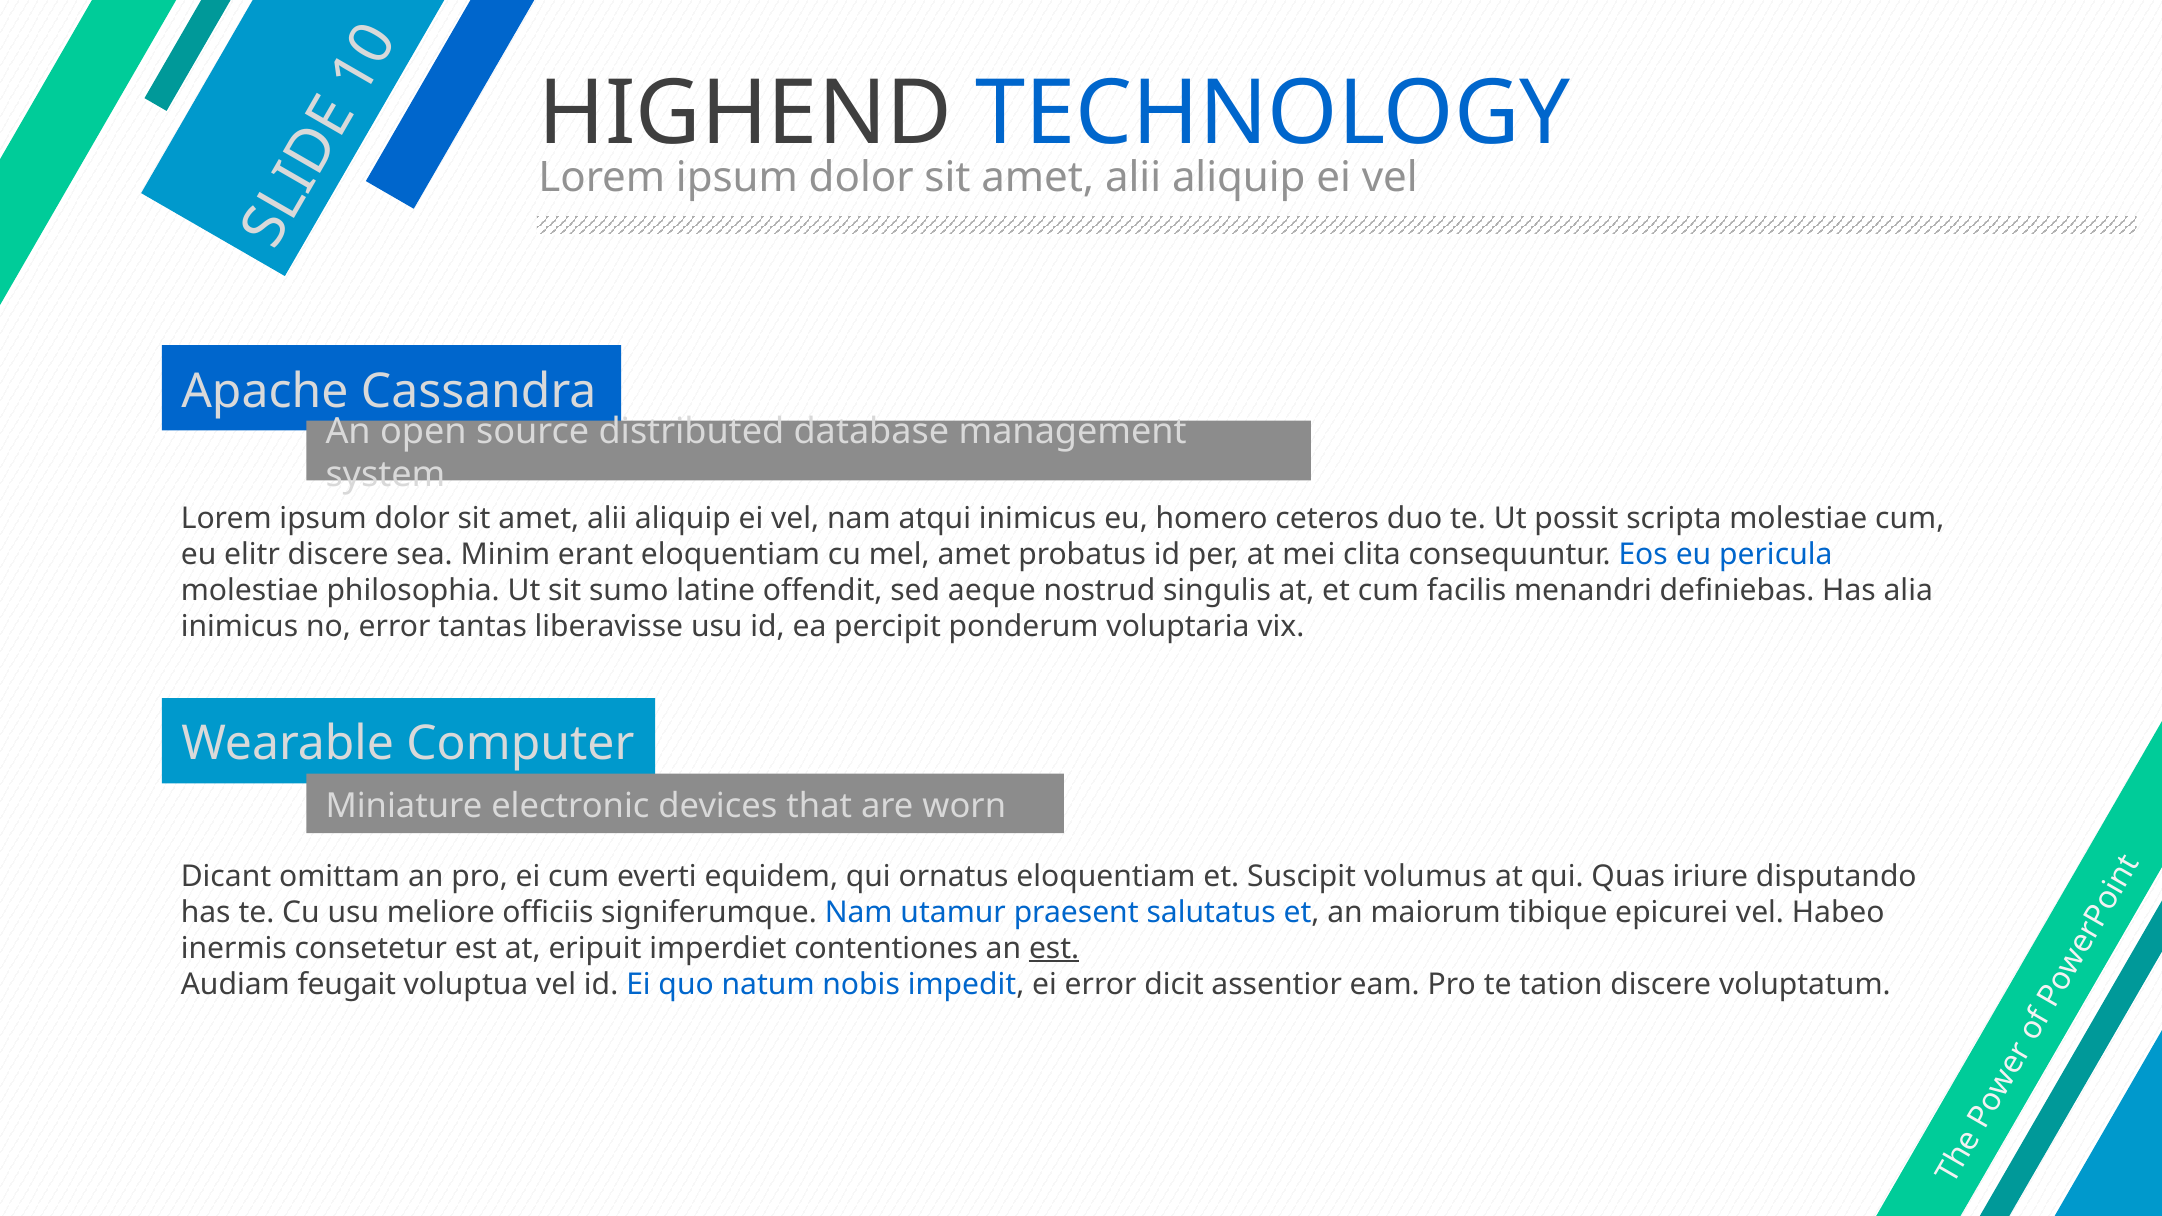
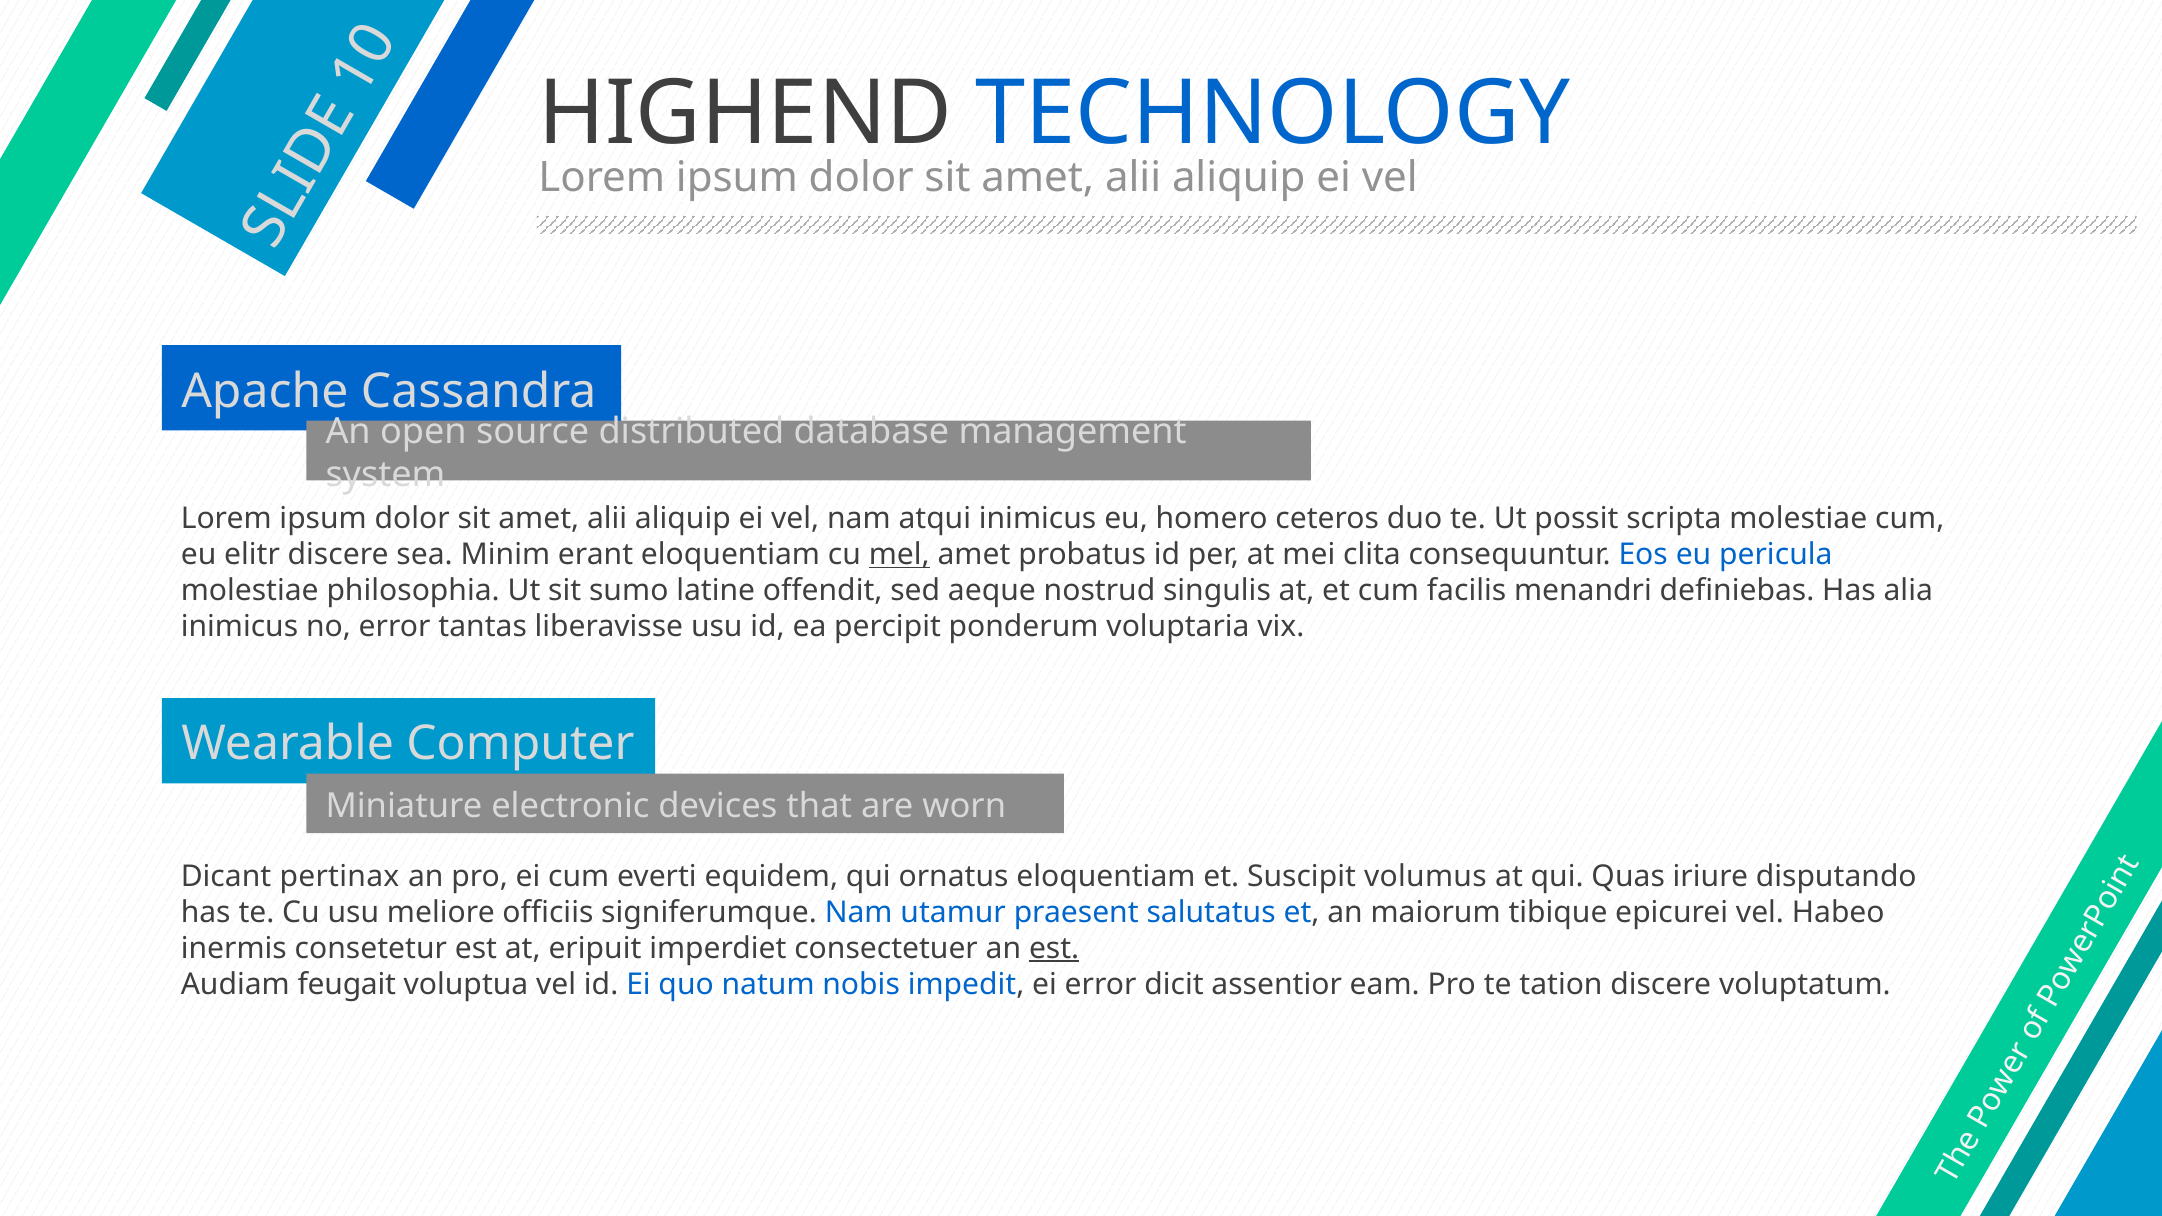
mel underline: none -> present (899, 555)
omittam: omittam -> pertinax (339, 876)
contentiones: contentiones -> consectetuer (886, 948)
